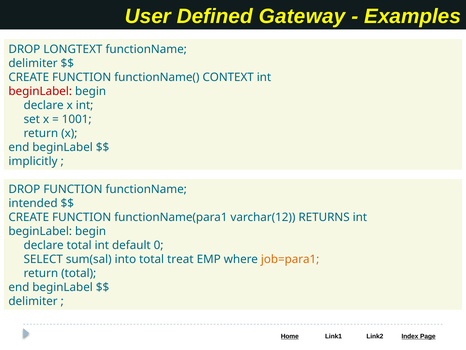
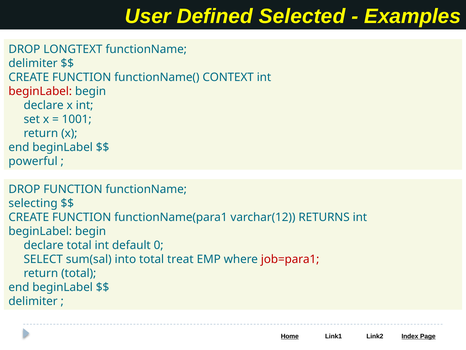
Gateway: Gateway -> Selected (302, 16)
implicitly: implicitly -> powerful (33, 161)
intended: intended -> selecting (33, 203)
job=para1 colour: orange -> red (290, 259)
